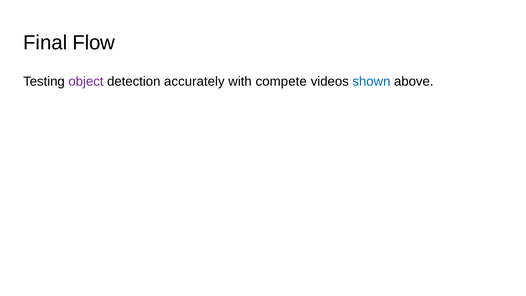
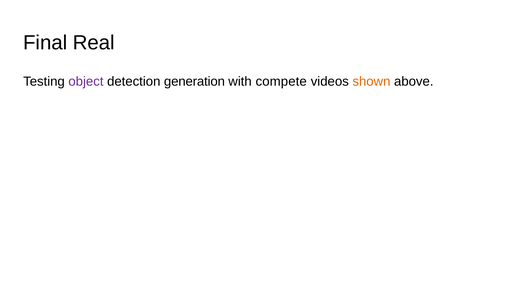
Flow: Flow -> Real (94, 43)
accurately: accurately -> generation (194, 81)
shown colour: blue -> orange (371, 81)
